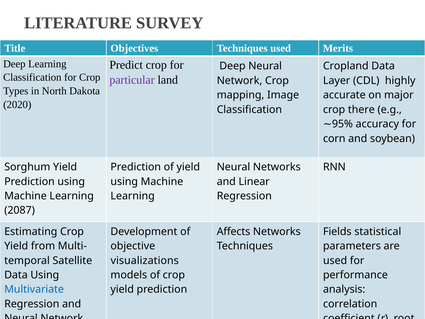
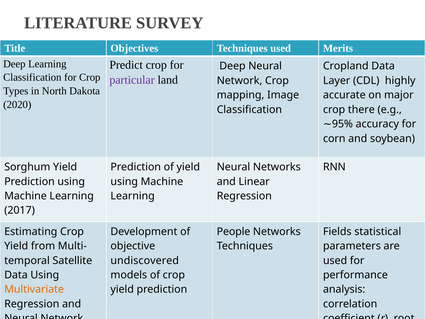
2087: 2087 -> 2017 (20, 210)
Affects: Affects -> People (234, 231)
visualizations: visualizations -> undiscovered (145, 260)
Multivariate colour: blue -> orange (34, 289)
